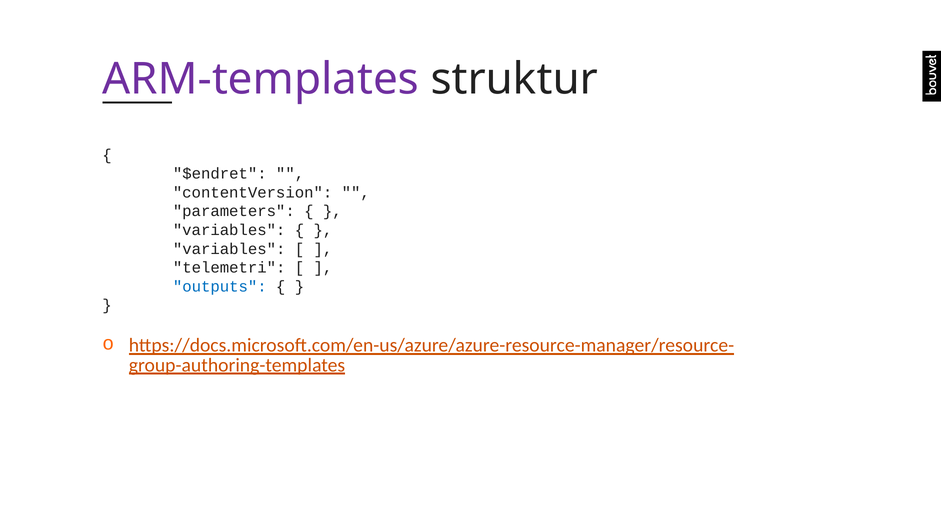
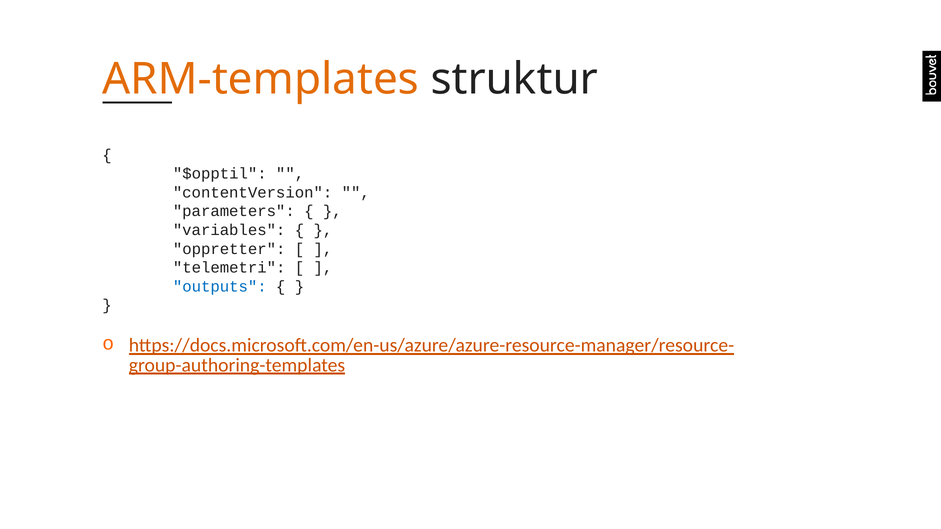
ARM-templates colour: purple -> orange (261, 79)
$endret: $endret -> $opptil (220, 174)
variables: variables -> oppretter (229, 249)
